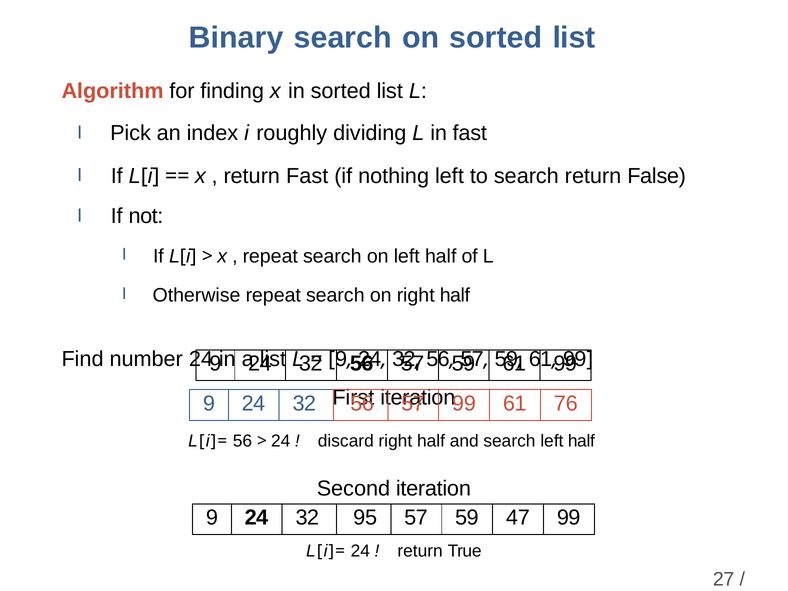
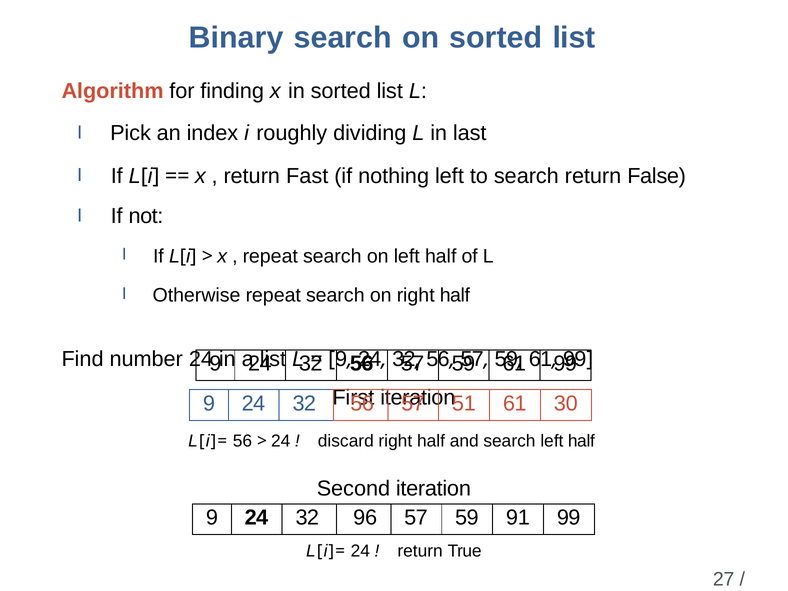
in fast: fast -> last (470, 133)
99: 99 -> 51 (464, 404)
76: 76 -> 30 (566, 404)
95: 95 -> 96 (365, 518)
47: 47 -> 91 (518, 518)
